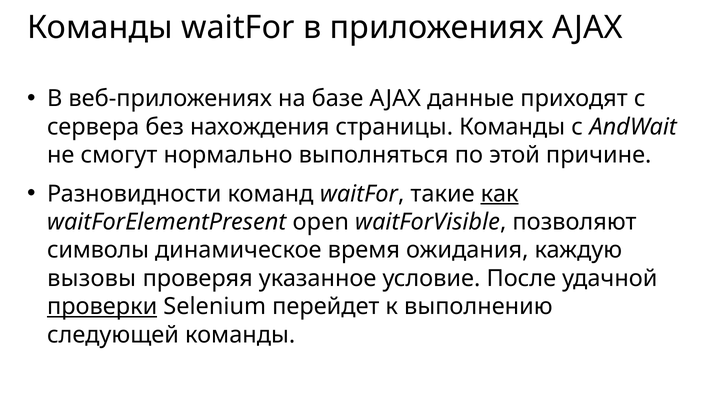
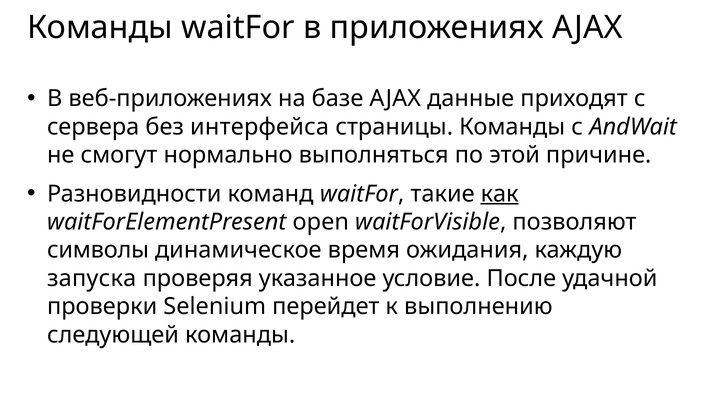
нахождения: нахождения -> интерфейса (260, 127)
вызовы: вызовы -> запуска (92, 279)
проверки underline: present -> none (102, 307)
